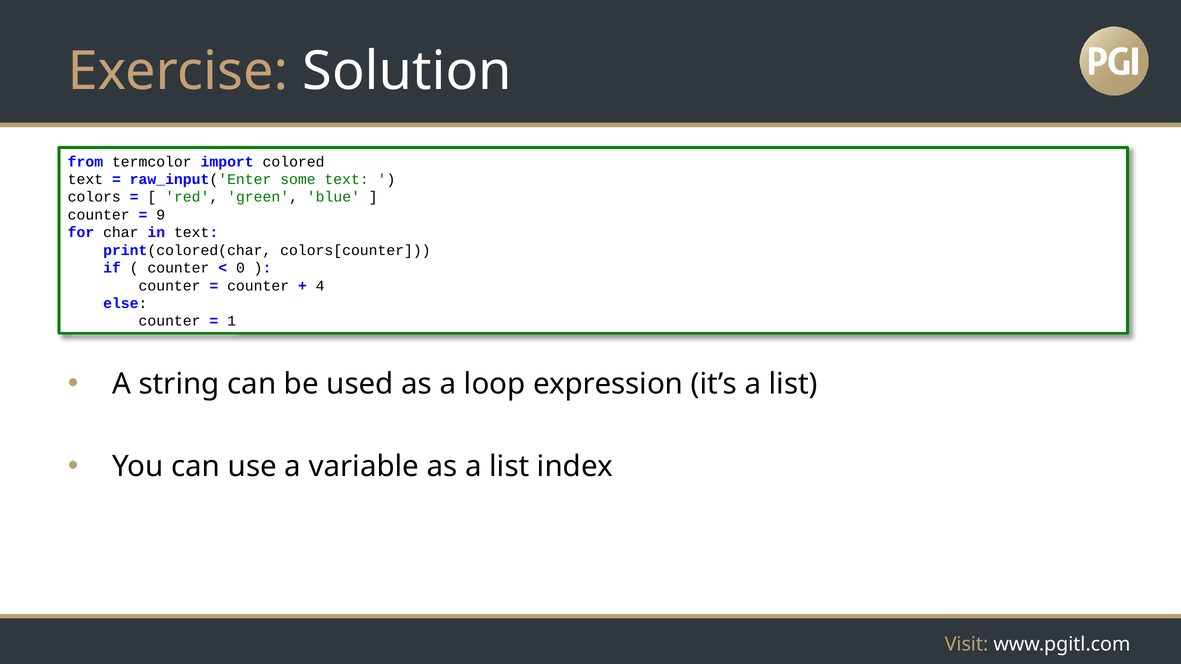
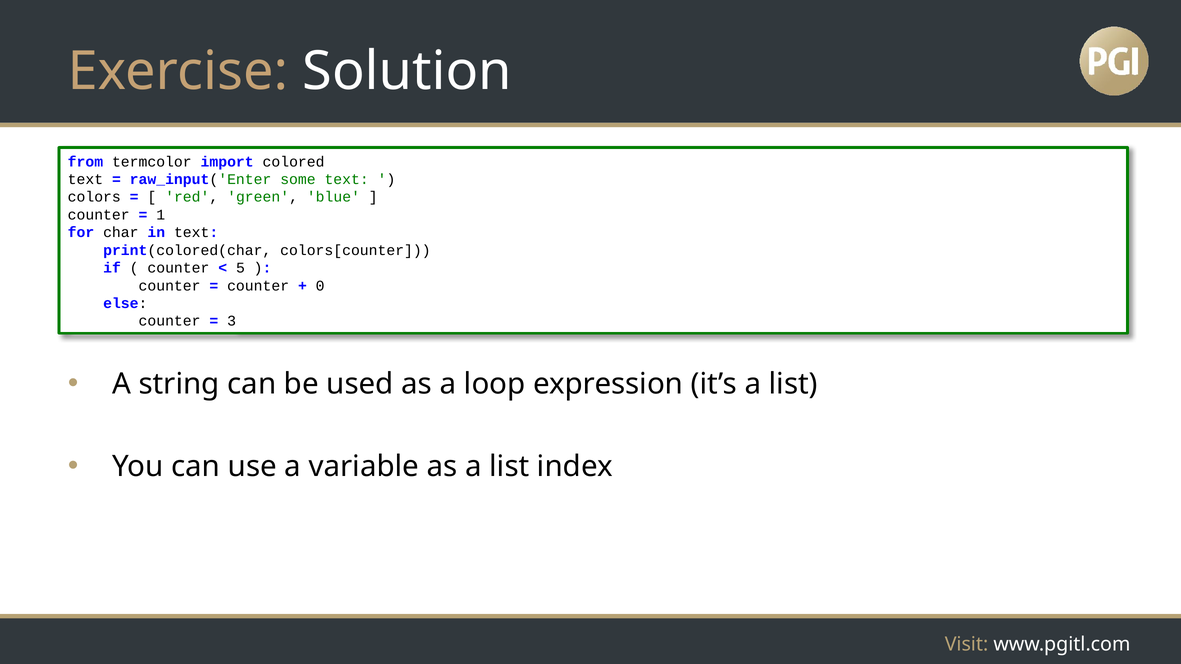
9: 9 -> 1 (161, 215)
0: 0 -> 5 (240, 268)
4: 4 -> 0 (320, 286)
1: 1 -> 3 (232, 321)
